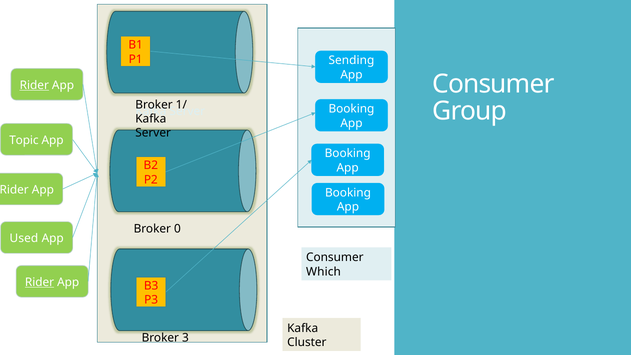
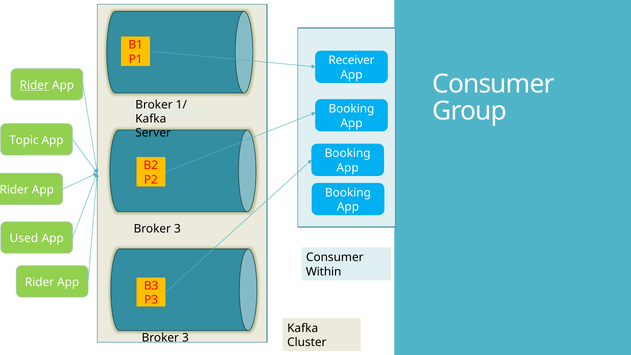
Sending: Sending -> Receiver (352, 61)
0: 0 -> 3 (177, 229)
Which: Which -> Within (324, 272)
Rider underline: present -> none (40, 282)
